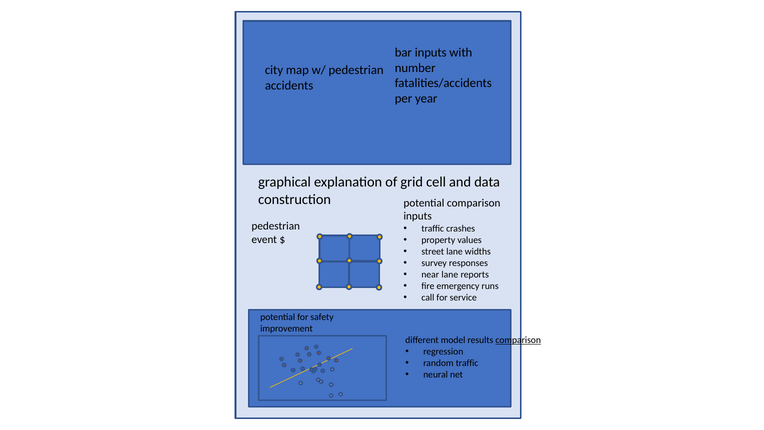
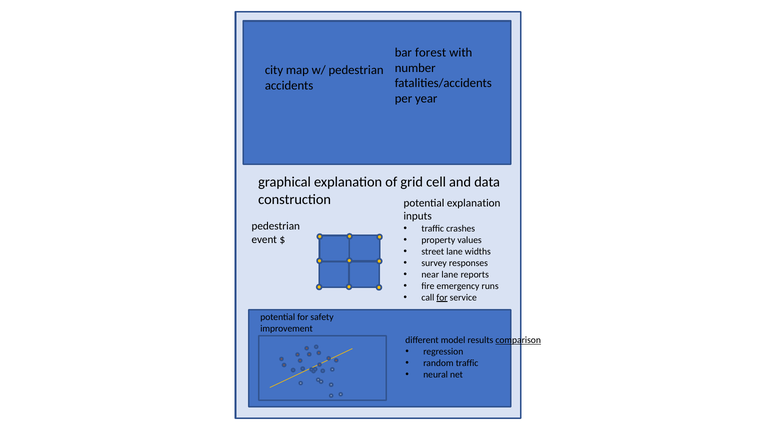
bar inputs: inputs -> forest (431, 53)
potential comparison: comparison -> explanation (474, 203)
for underline: none -> present (442, 297)
